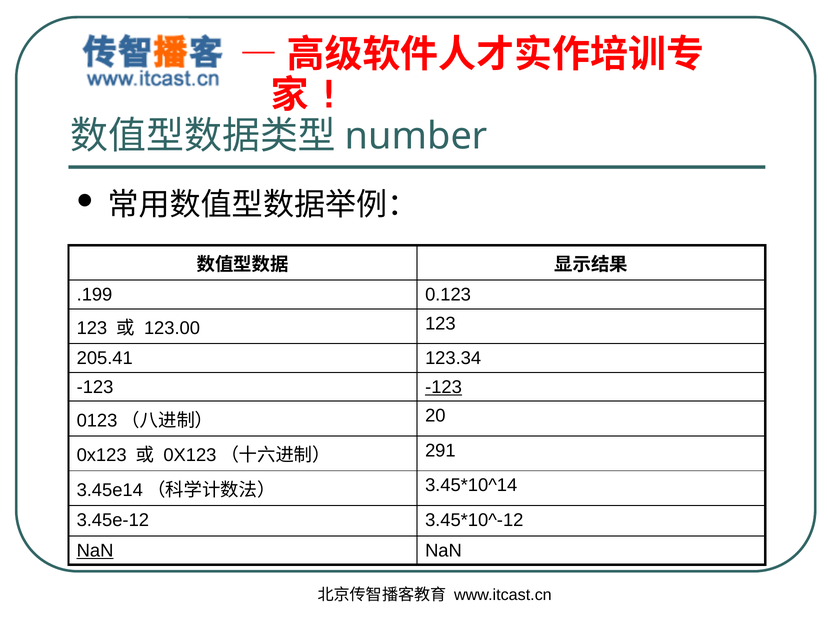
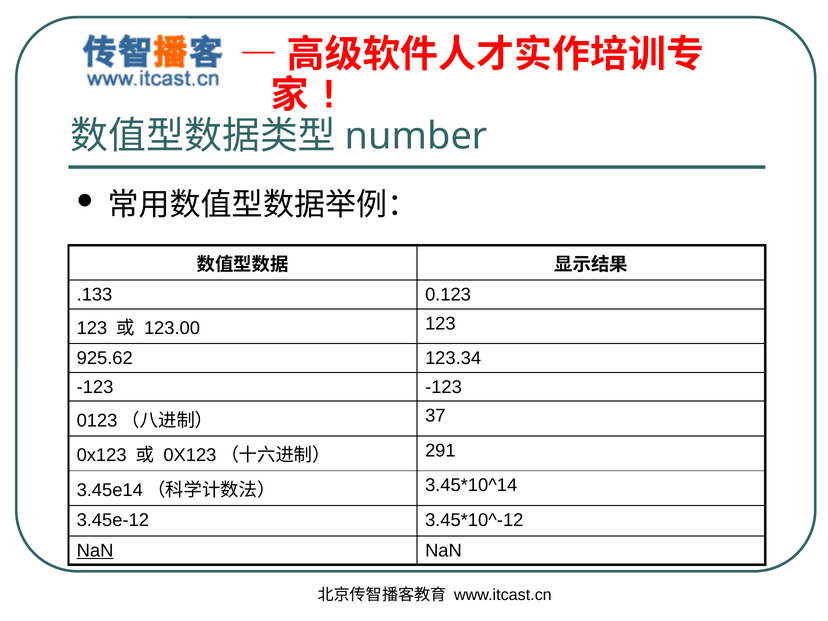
.199: .199 -> .133 (95, 295)
205.41: 205.41 -> 925.62 (105, 358)
-123 underline: present -> none (444, 387)
20: 20 -> 37 (435, 416)
